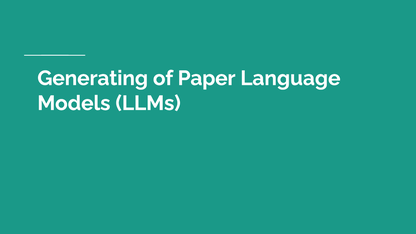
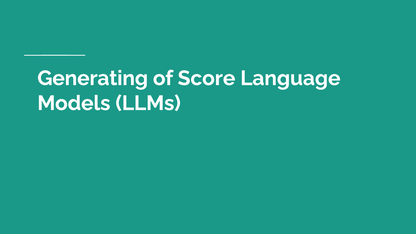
Paper: Paper -> Score (207, 78)
